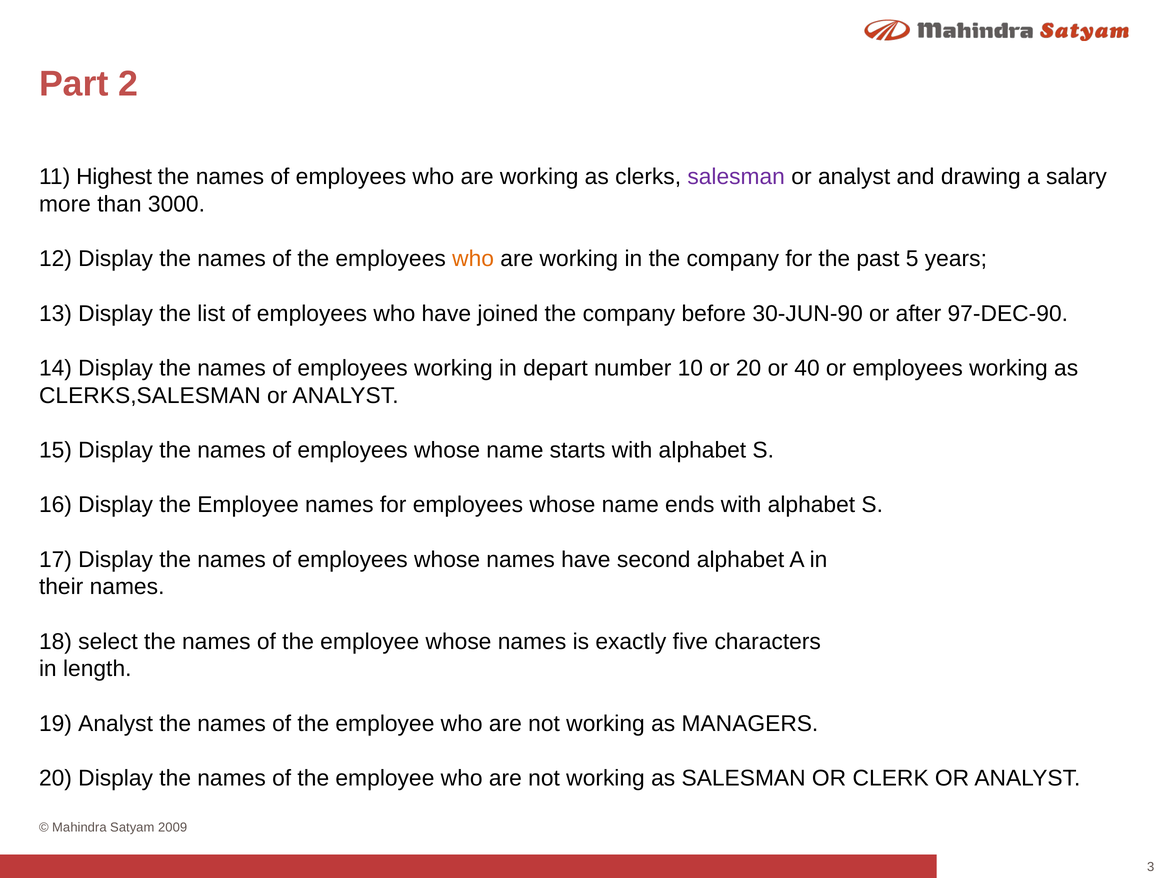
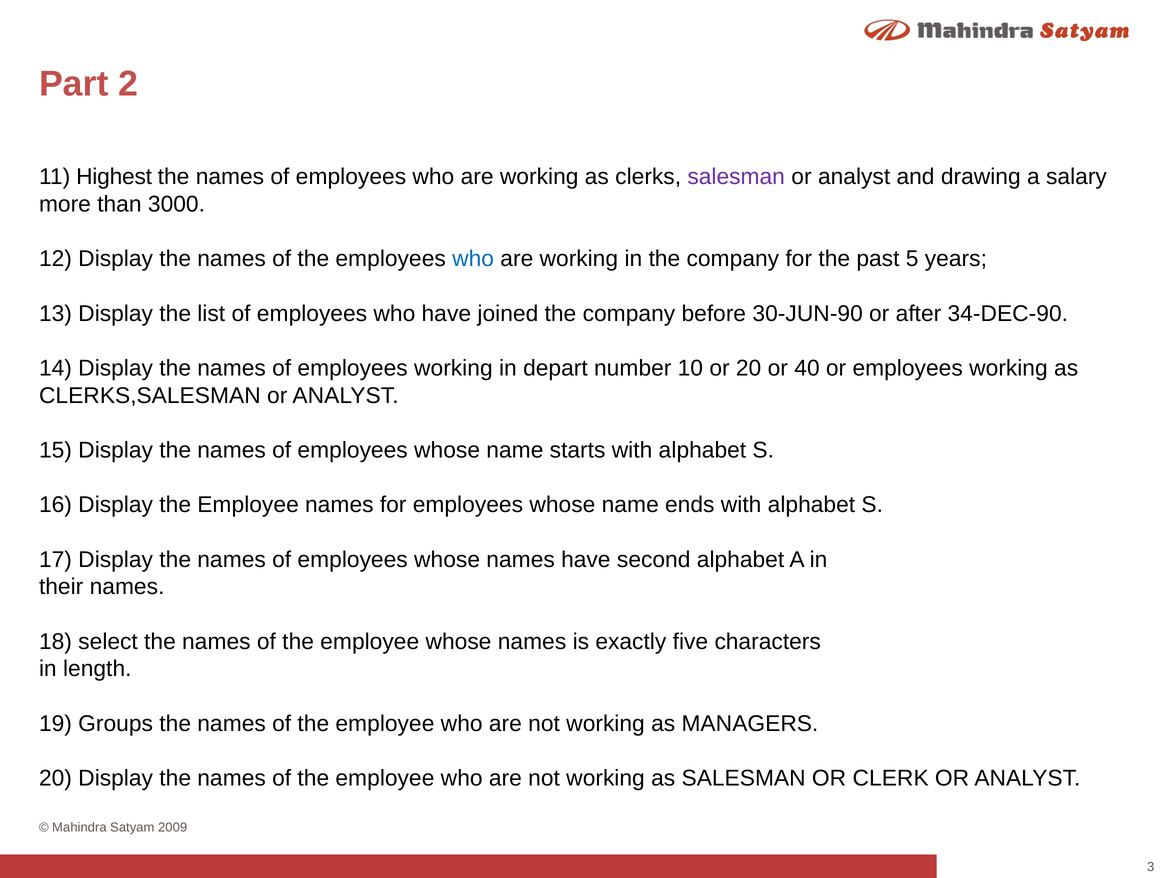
who colour: orange -> blue (473, 259)
97-DEC-90: 97-DEC-90 -> 34-DEC-90 (1008, 314)
19 Analyst: Analyst -> Groups (116, 724)
